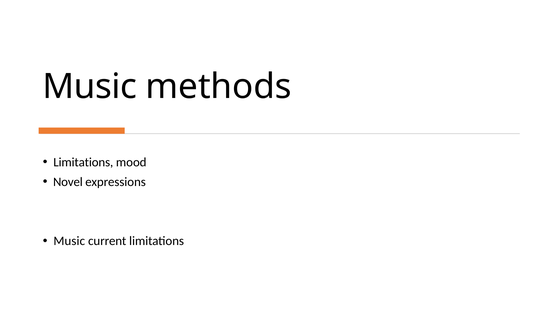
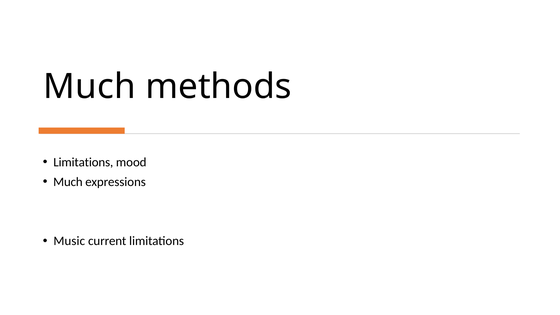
Music: Music -> Much (89, 87)
Novel: Novel -> Much (68, 182)
